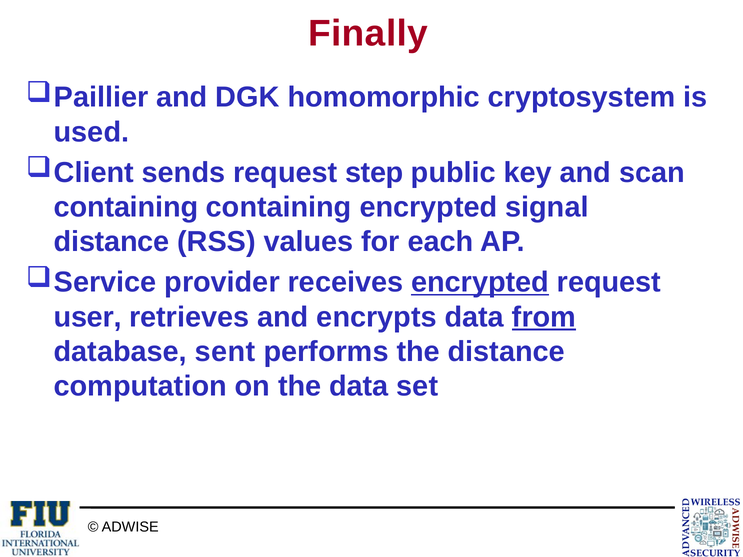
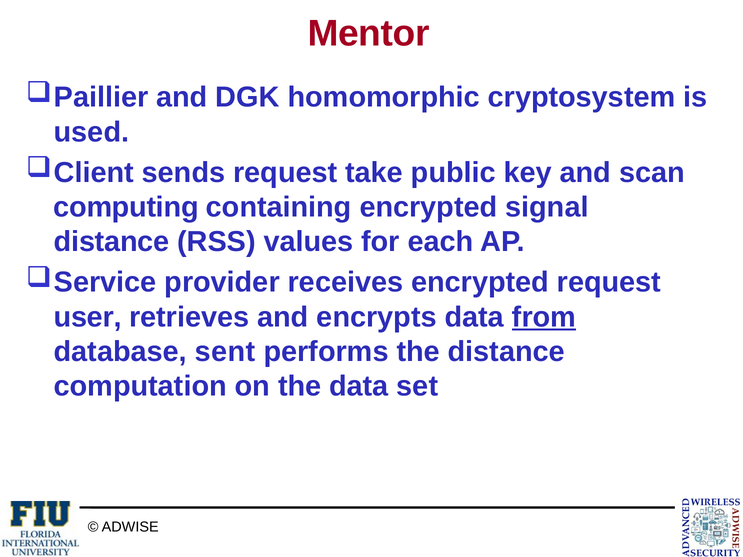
Finally: Finally -> Mentor (369, 34)
step: step -> take (374, 173)
containing: containing -> computing (126, 207)
encrypted underline: present -> none (480, 282)
